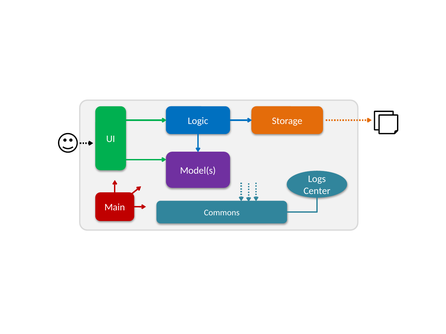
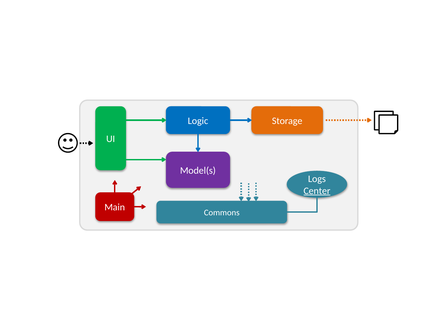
Center underline: none -> present (317, 191)
